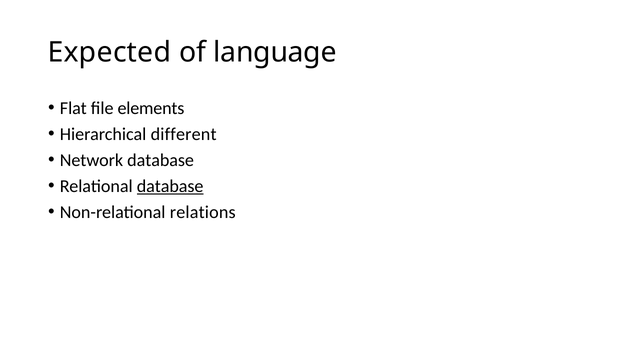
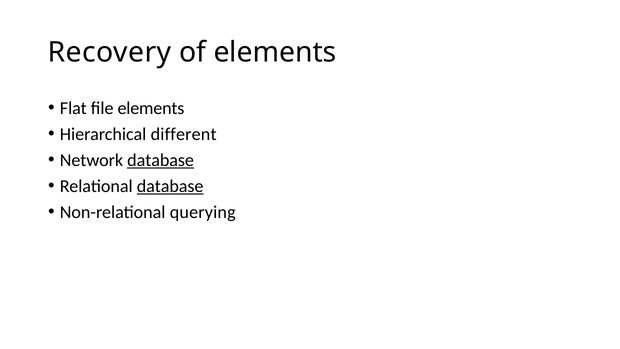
Expected: Expected -> Recovery (109, 52)
of language: language -> elements (275, 52)
database underline: none -> present (161, 160)
relations: relations -> querying (203, 212)
